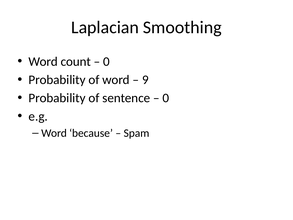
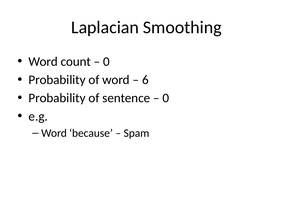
9: 9 -> 6 (145, 80)
